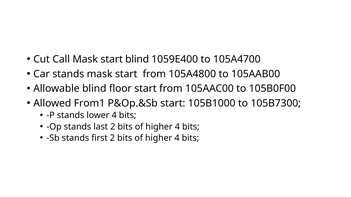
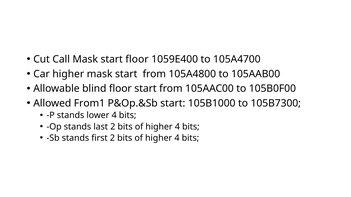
start blind: blind -> floor (137, 59)
Car stands: stands -> higher (68, 74)
